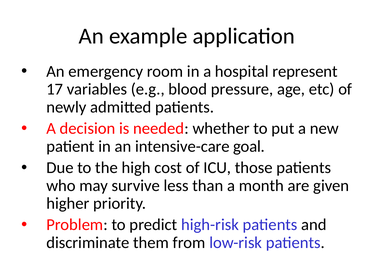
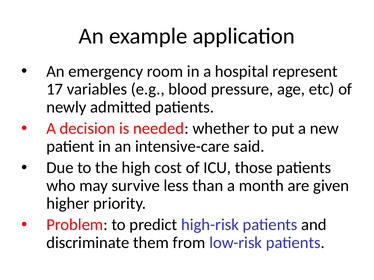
goal: goal -> said (249, 147)
